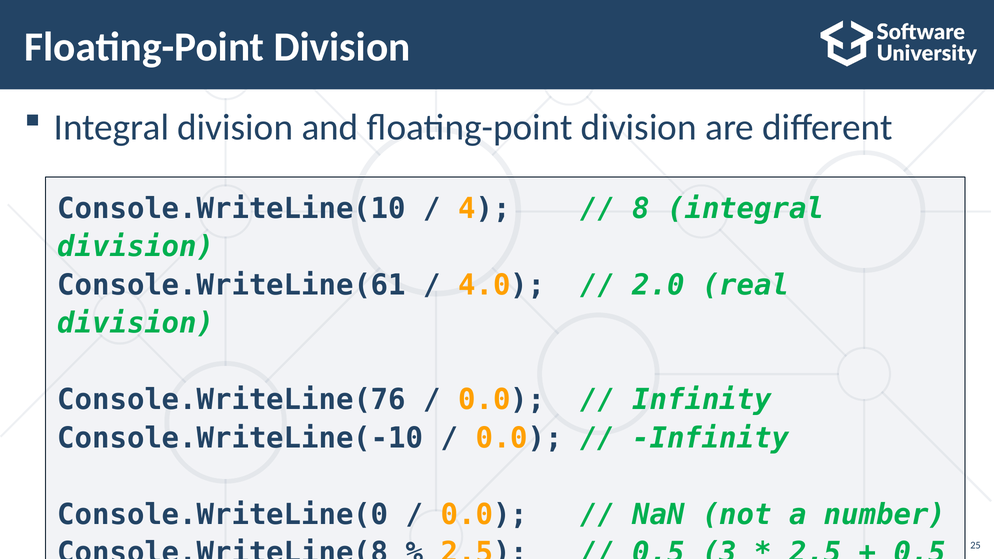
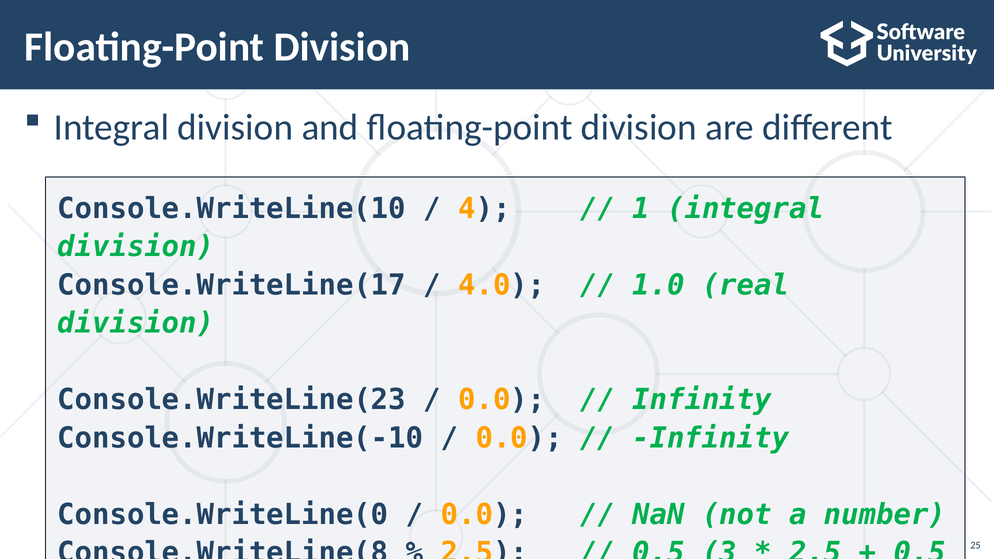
8: 8 -> 1 (641, 209)
Console.WriteLine(61: Console.WriteLine(61 -> Console.WriteLine(17 (232, 285)
2.0: 2.0 -> 1.0 (659, 285)
Console.WriteLine(76: Console.WriteLine(76 -> Console.WriteLine(23 (232, 400)
